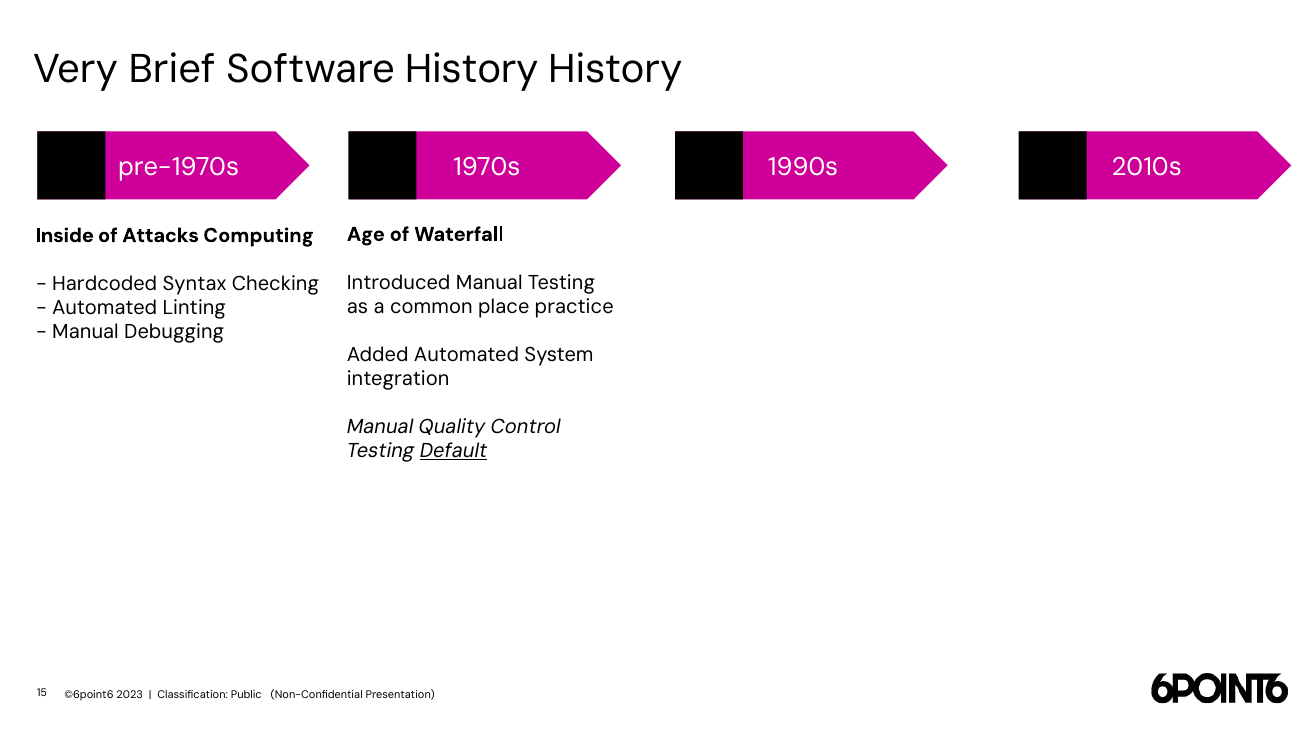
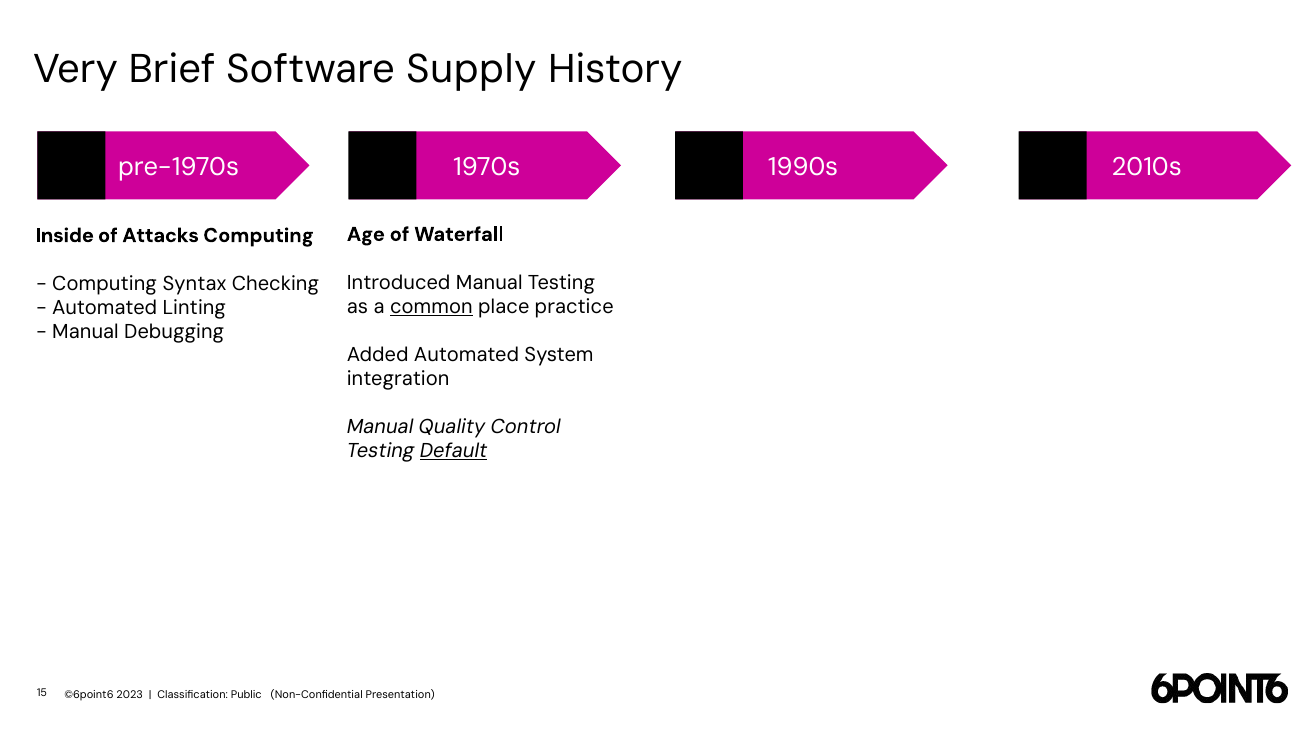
Software History: History -> Supply (471, 70)
Hardcoded: Hardcoded -> Computing (105, 284)
common underline: none -> present (431, 307)
